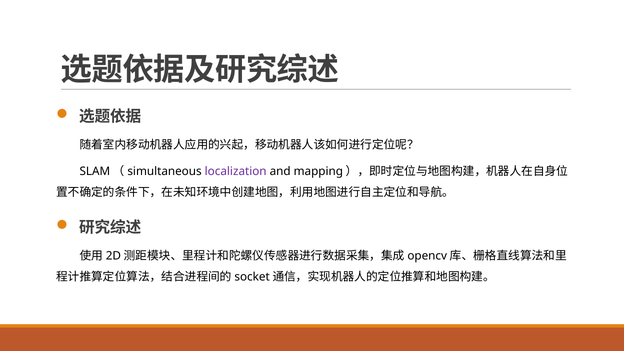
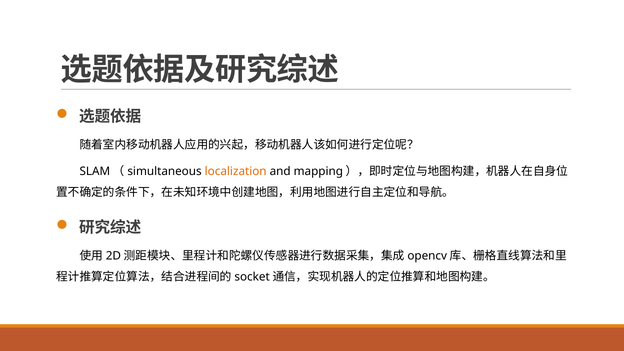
localization colour: purple -> orange (236, 171)
